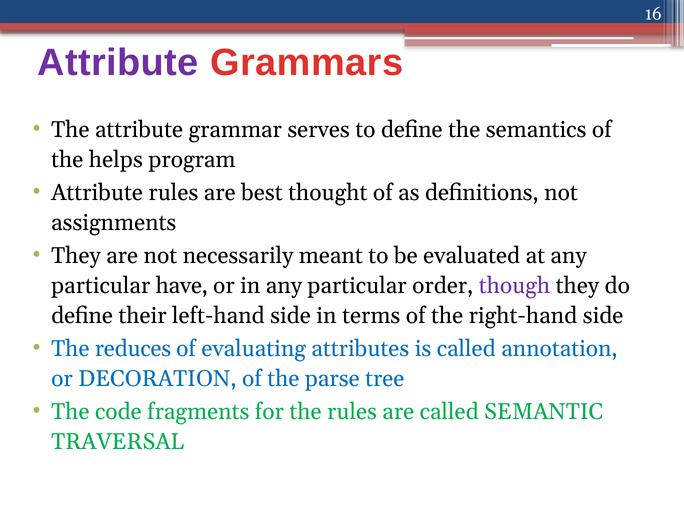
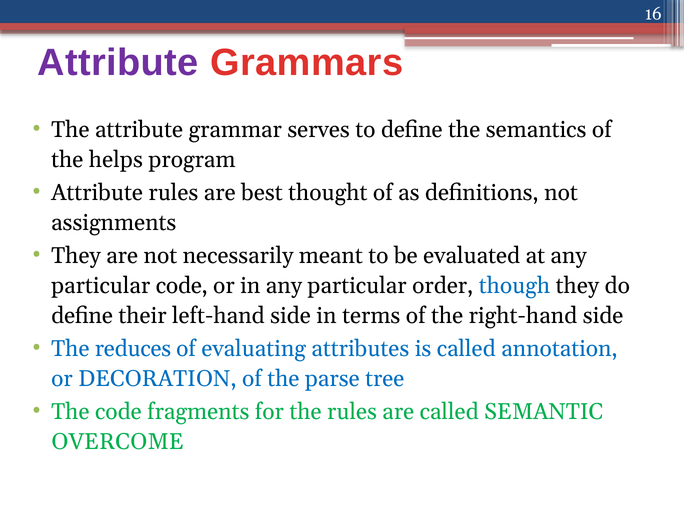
particular have: have -> code (182, 286)
though colour: purple -> blue (515, 286)
TRAVERSAL: TRAVERSAL -> OVERCOME (118, 442)
